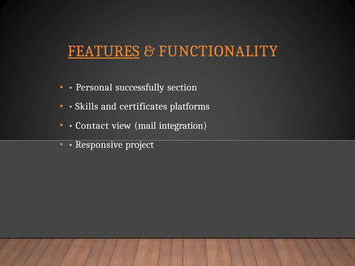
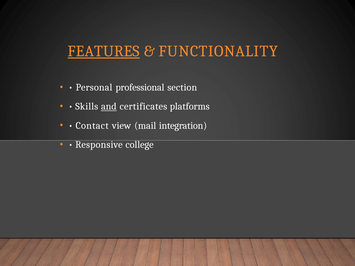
successfully: successfully -> professional (140, 87)
and underline: none -> present (109, 107)
project: project -> college (140, 145)
